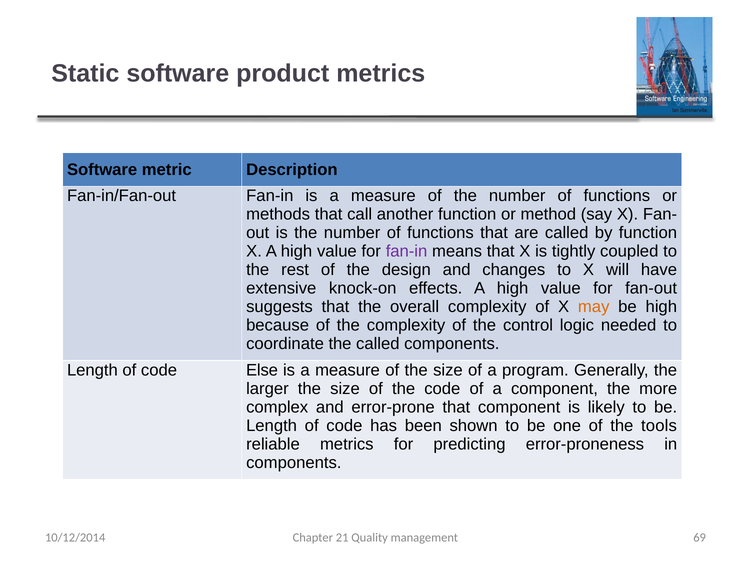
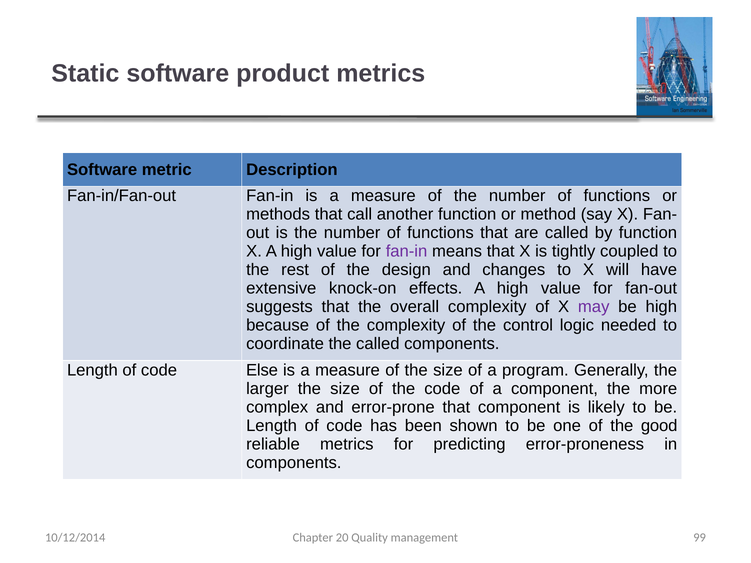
may colour: orange -> purple (594, 307)
tools: tools -> good (659, 426)
21: 21 -> 20 (342, 538)
69: 69 -> 99 (700, 538)
